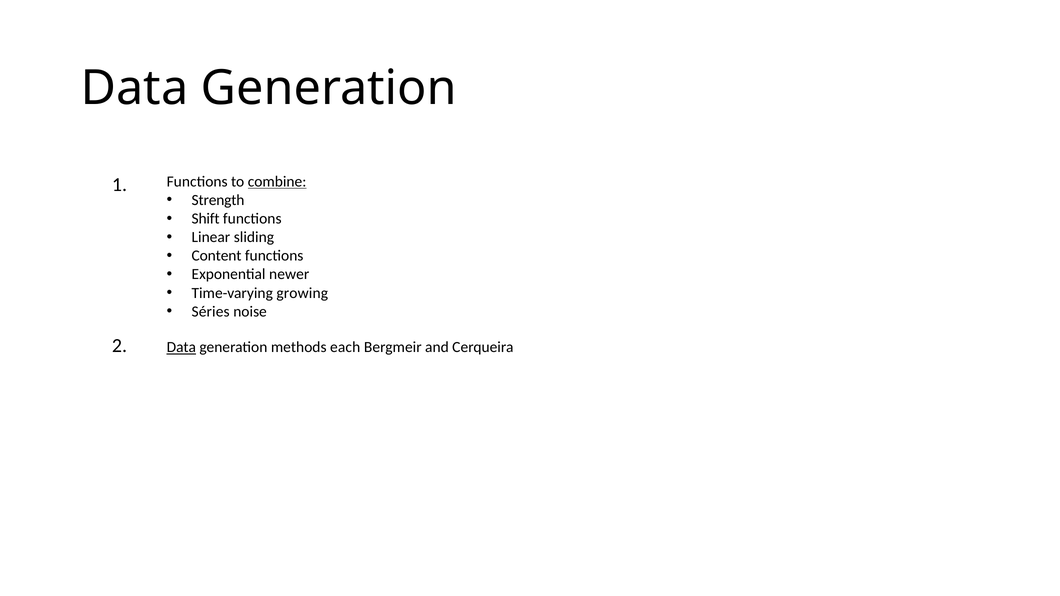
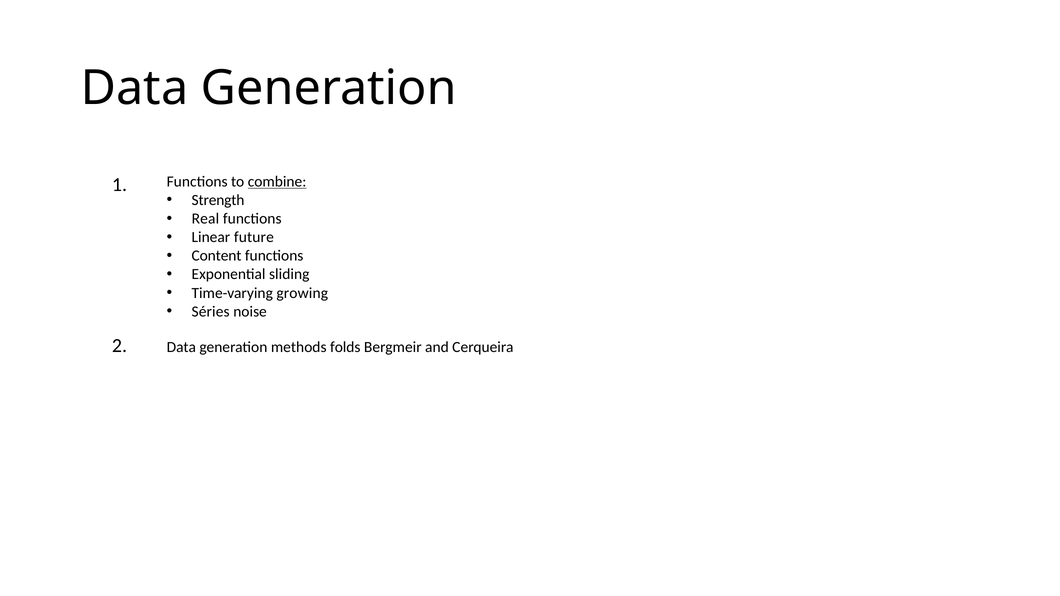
Shift: Shift -> Real (205, 219)
sliding: sliding -> future (254, 237)
newer: newer -> sliding (289, 274)
Data underline: present -> none (181, 347)
each: each -> folds (345, 347)
